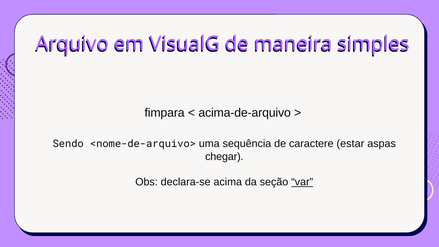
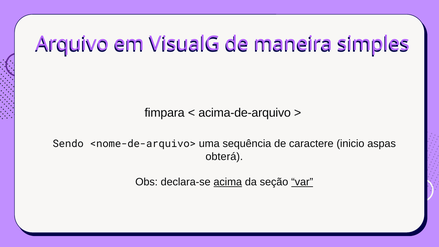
estar: estar -> inicio (350, 144)
chegar: chegar -> obterá (224, 156)
acima underline: none -> present (228, 182)
